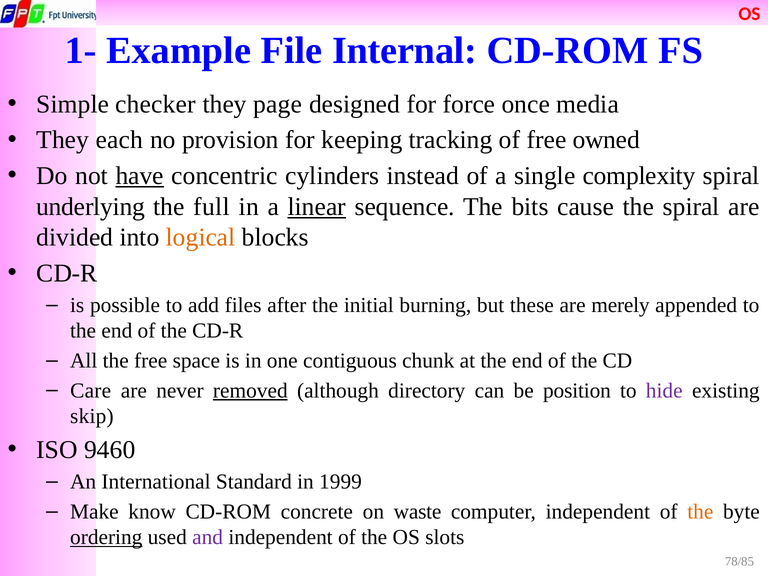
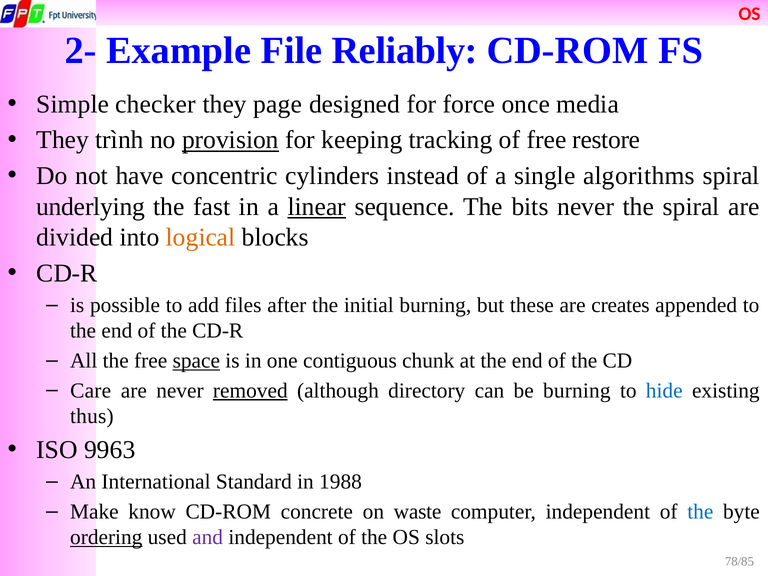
1-: 1- -> 2- (81, 51)
Internal: Internal -> Reliably (405, 51)
each: each -> trình (119, 140)
provision underline: none -> present (230, 140)
owned: owned -> restore (606, 140)
have underline: present -> none (140, 176)
complexity: complexity -> algorithms (639, 176)
full: full -> fast (212, 207)
bits cause: cause -> never (586, 207)
merely: merely -> creates (620, 305)
space underline: none -> present (196, 361)
be position: position -> burning (577, 391)
hide colour: purple -> blue (664, 391)
skip: skip -> thus (92, 416)
9460: 9460 -> 9963 (110, 450)
1999: 1999 -> 1988 (340, 482)
the colour: orange -> blue (700, 512)
